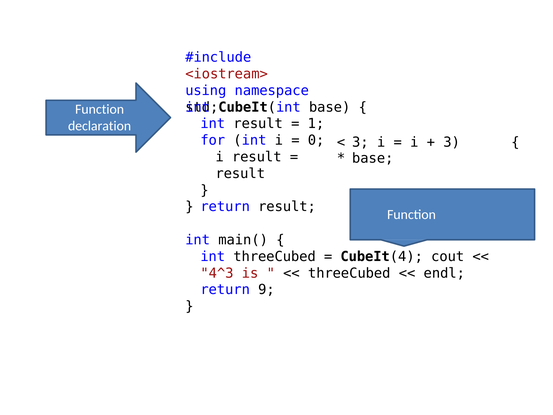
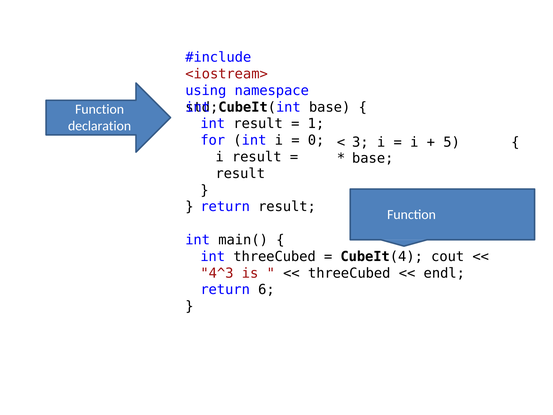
3: 3 -> 5 (452, 142)
9: 9 -> 6 (266, 290)
